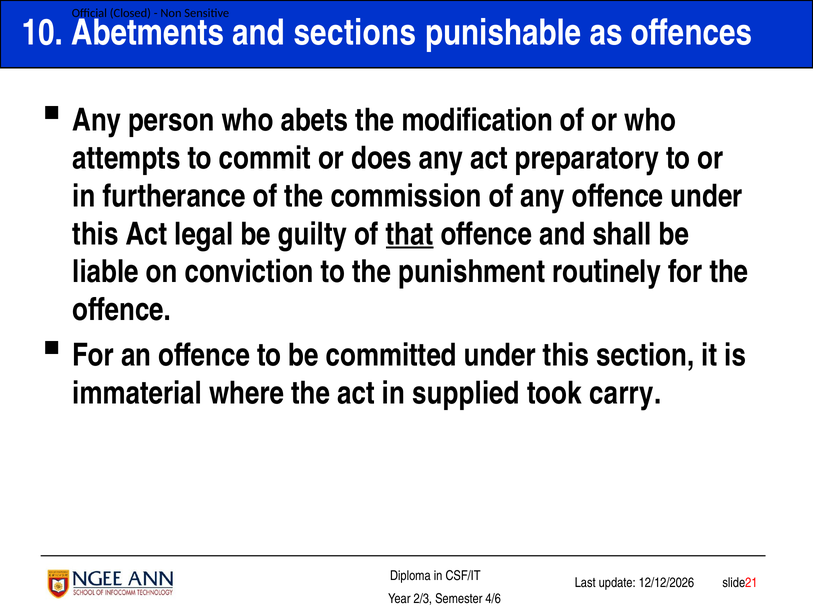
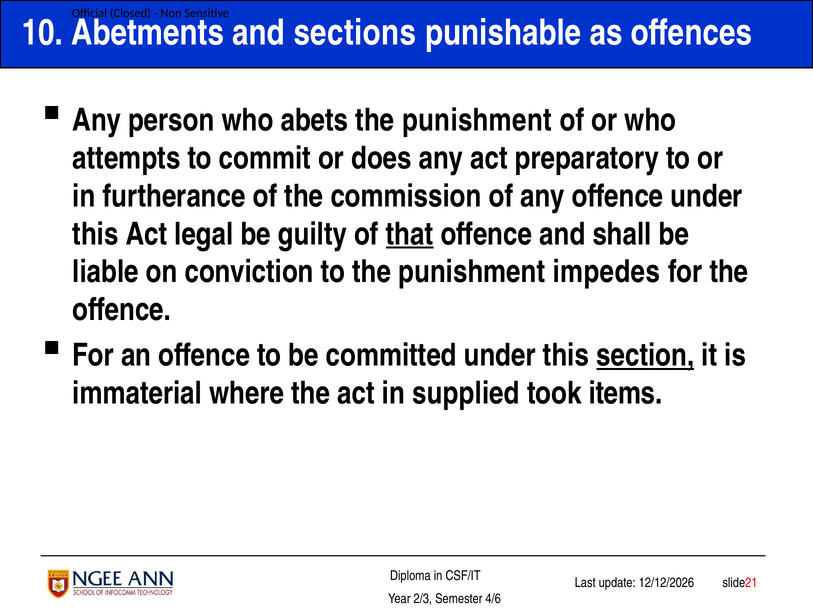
abets the modification: modification -> punishment (477, 120)
routinely: routinely -> impedes (606, 272)
section underline: none -> present (645, 355)
carry: carry -> items (625, 393)
